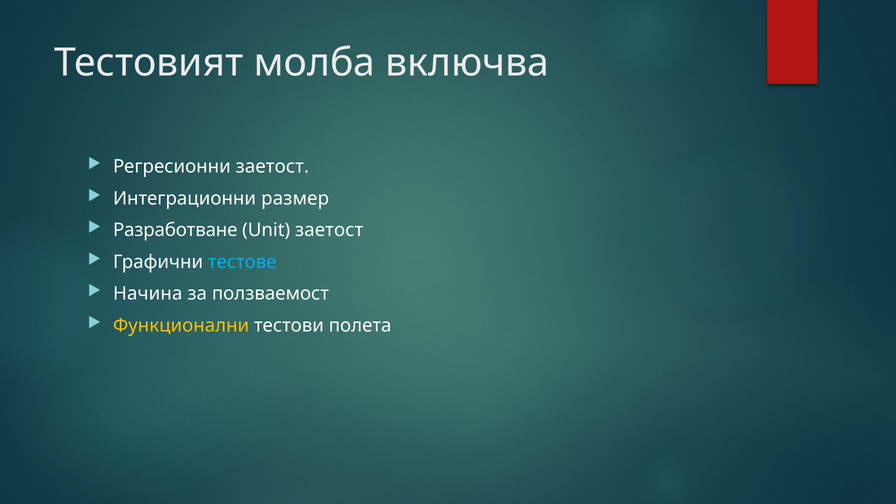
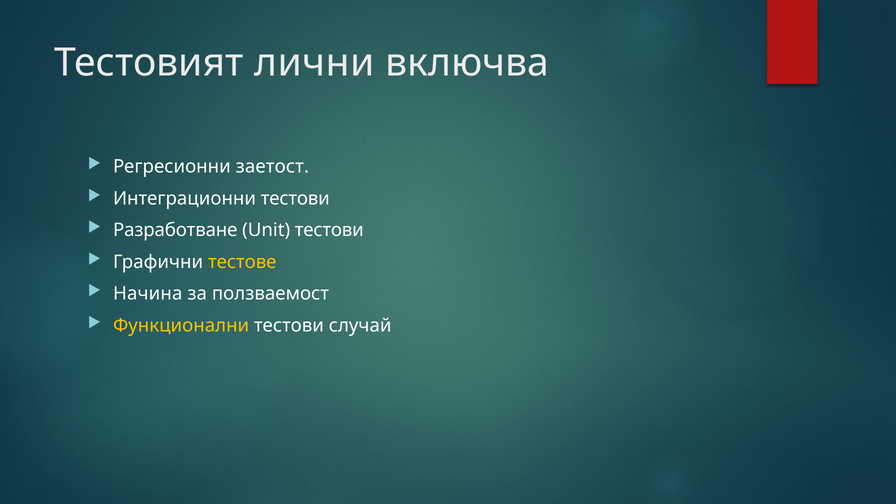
молба: молба -> лични (314, 63)
Интеграционни размер: размер -> тестови (295, 199)
Unit заетост: заетост -> тестови (329, 230)
тестове colour: light blue -> yellow (242, 262)
полета: полета -> случай (360, 325)
